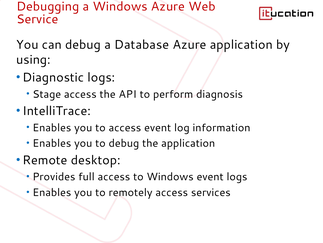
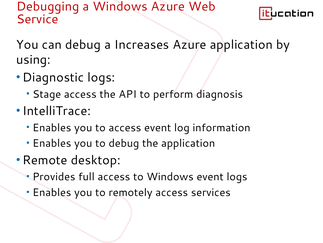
Database: Database -> Increases (142, 44)
